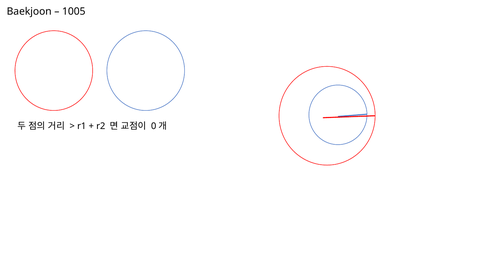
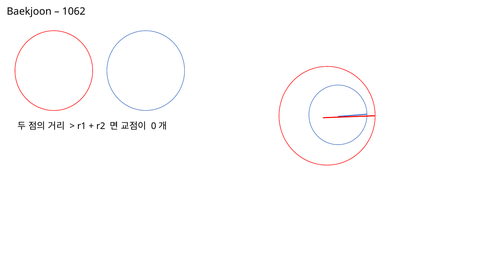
1005: 1005 -> 1062 (74, 11)
